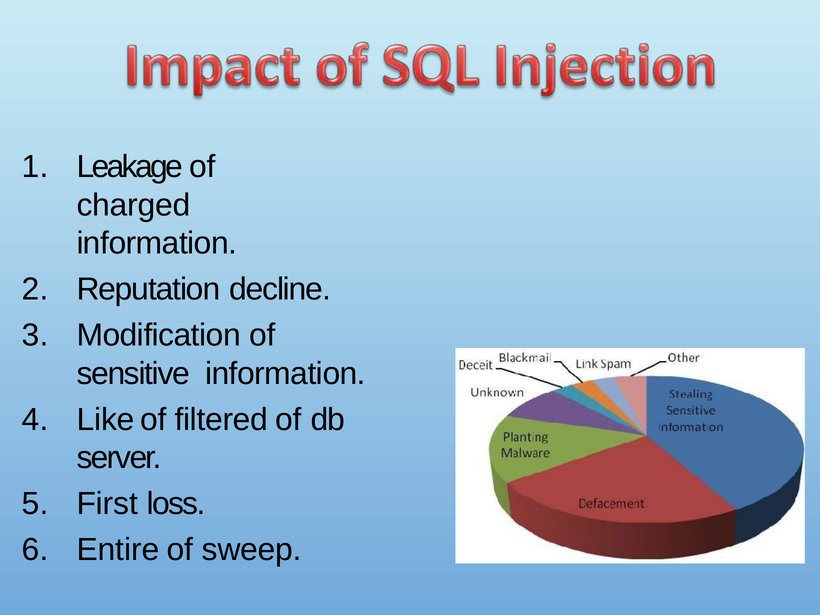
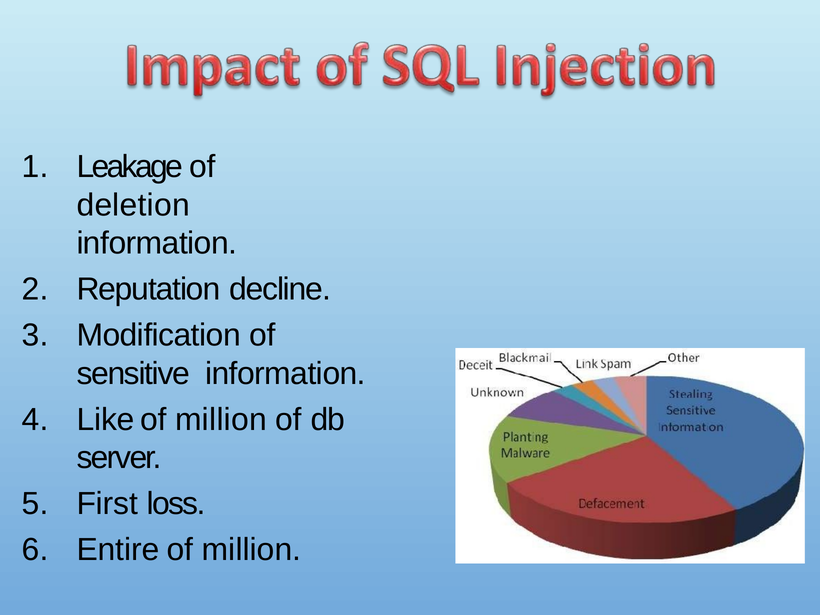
charged: charged -> deletion (133, 205)
filtered: filtered -> million (221, 420)
sweep: sweep -> million (251, 550)
